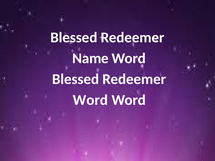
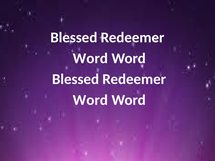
Name: Name -> Word (90, 58)
